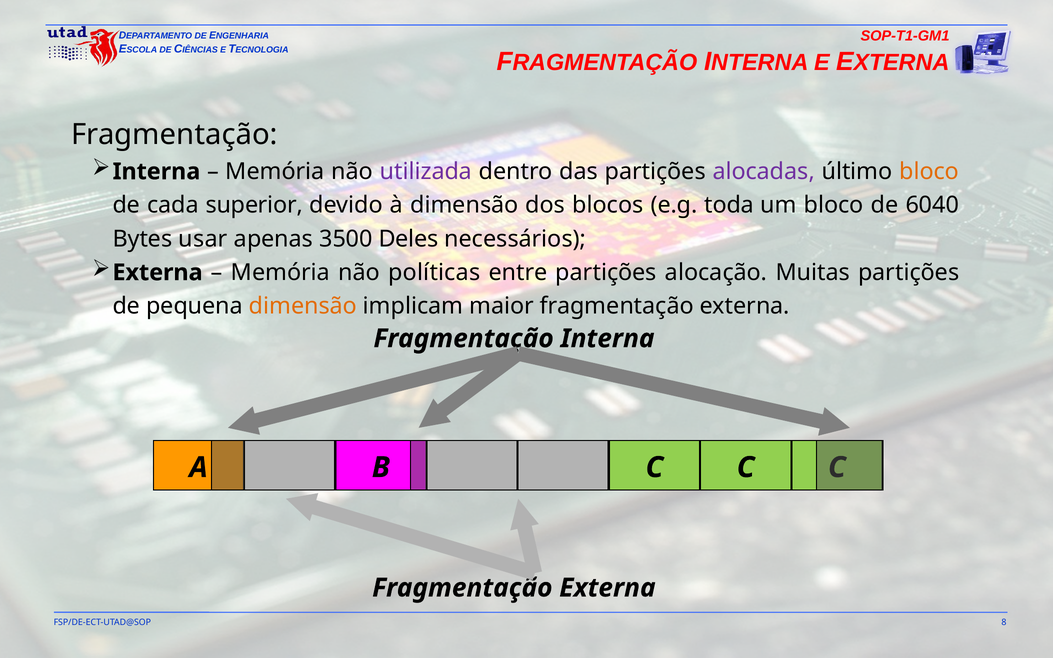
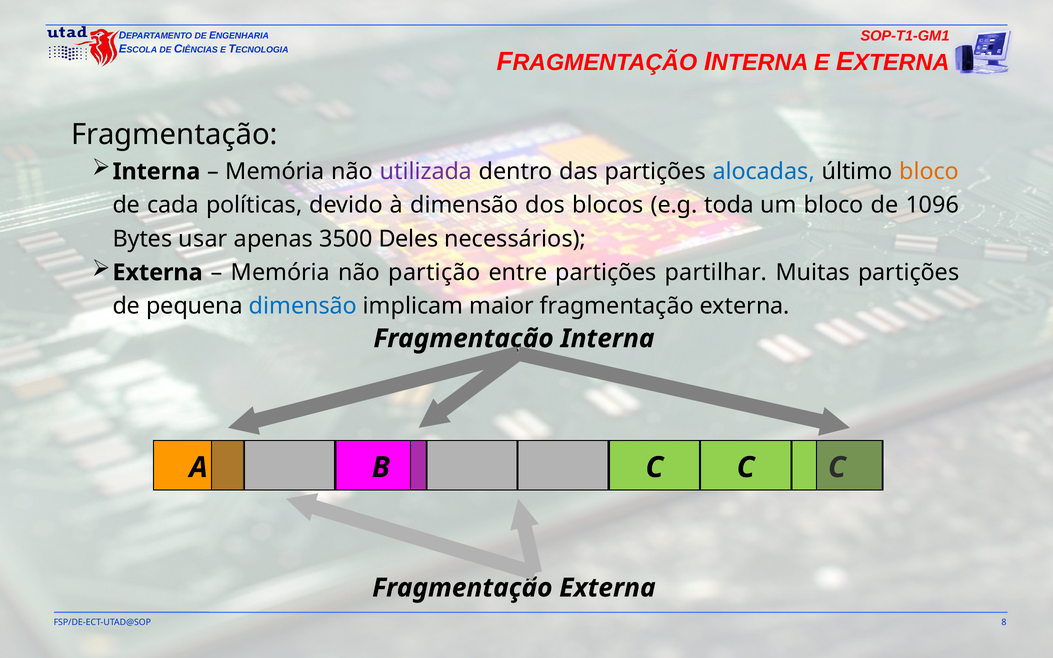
alocadas colour: purple -> blue (764, 172)
superior: superior -> políticas (254, 205)
6040: 6040 -> 1096 (932, 205)
políticas: políticas -> partição (434, 273)
alocação: alocação -> partilhar (716, 273)
dimensão colour: orange -> blue (303, 306)
